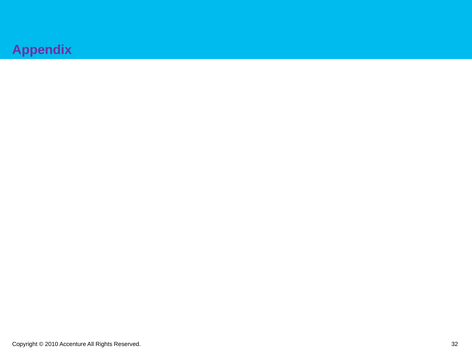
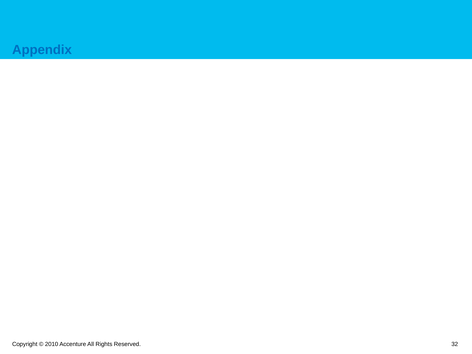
Appendix colour: purple -> blue (42, 50)
